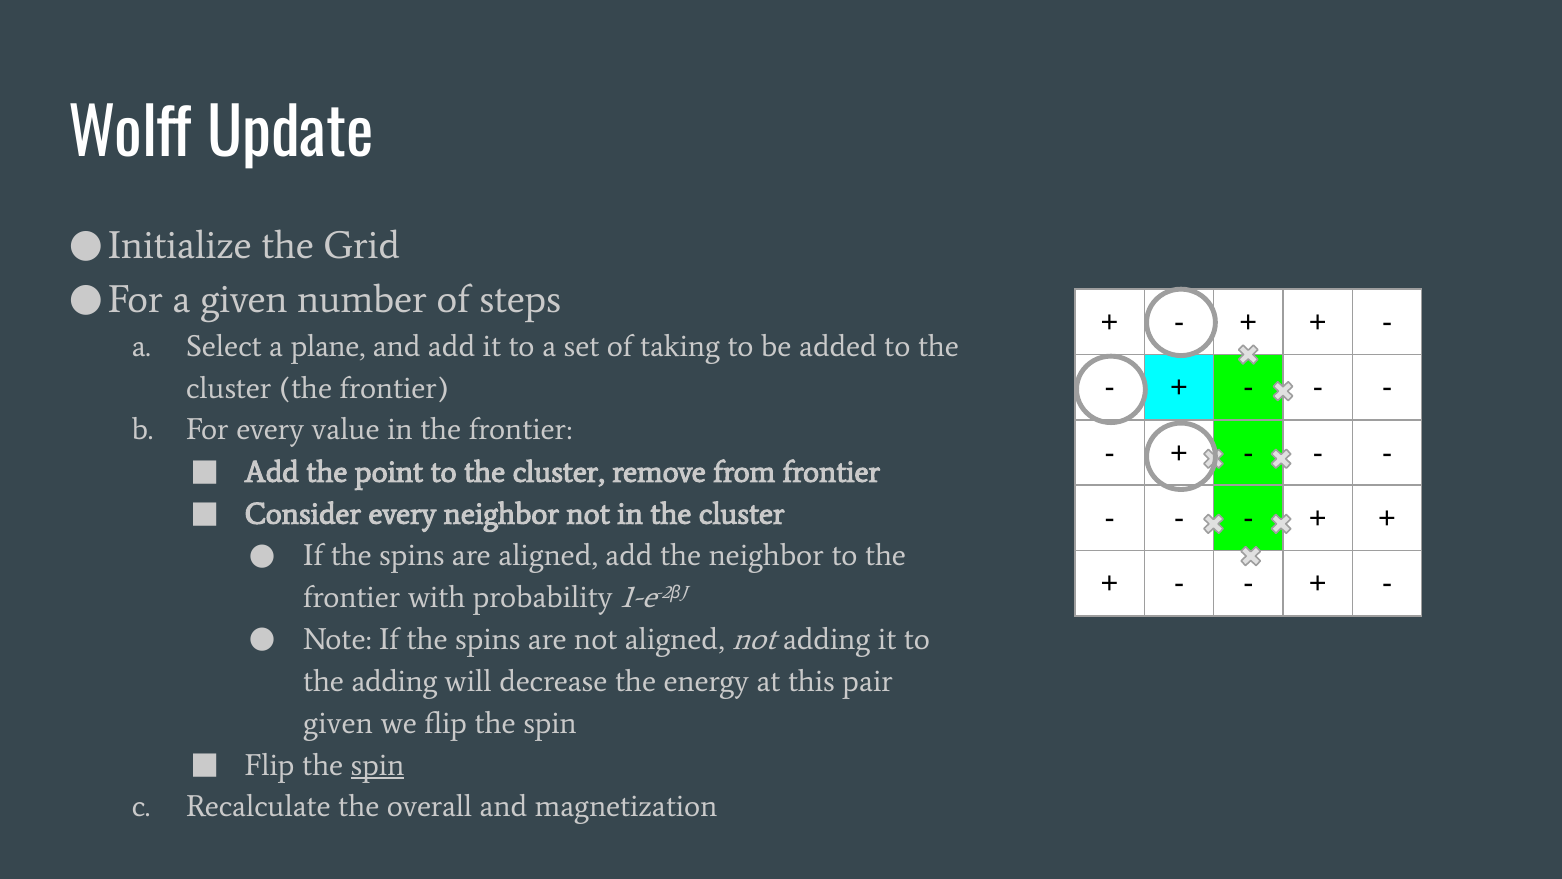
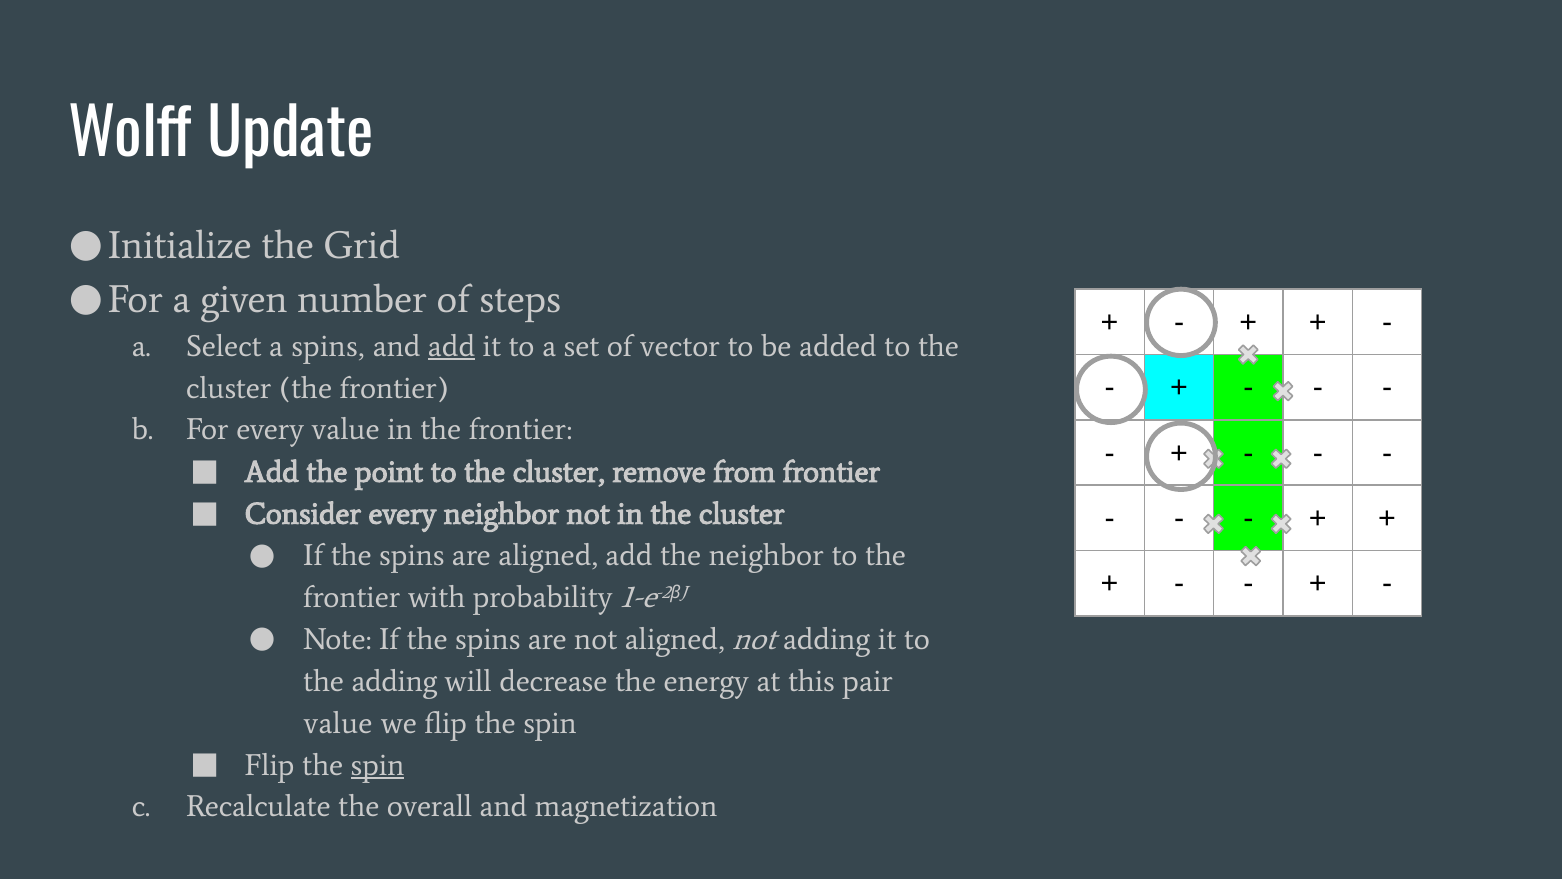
a plane: plane -> spins (328, 346)
add underline: none -> present (451, 346)
taking: taking -> vector (680, 346)
given: given -> value (338, 723)
